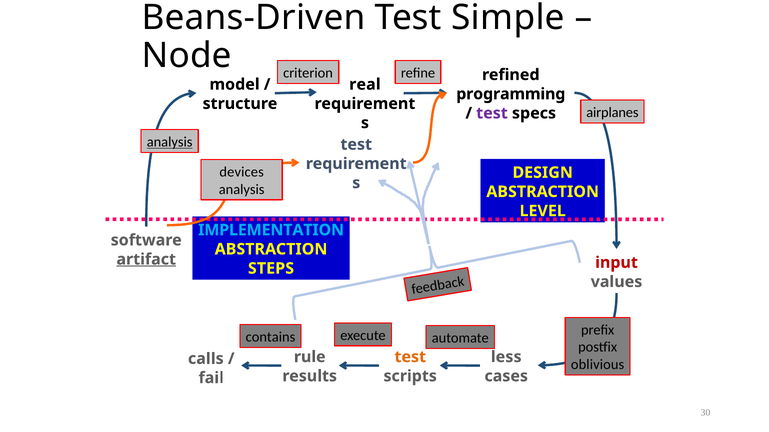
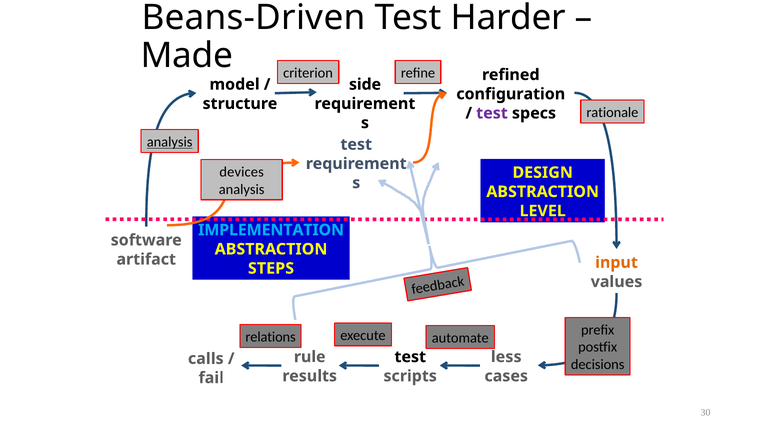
Simple: Simple -> Harder (508, 18)
Node: Node -> Made (187, 56)
real: real -> side (365, 85)
programming: programming -> configuration (511, 94)
airplanes: airplanes -> rationale (612, 113)
artifact underline: present -> none (146, 260)
input colour: red -> orange (617, 263)
contains: contains -> relations (271, 337)
test colour: orange -> black (410, 357)
oblivious: oblivious -> decisions (598, 365)
